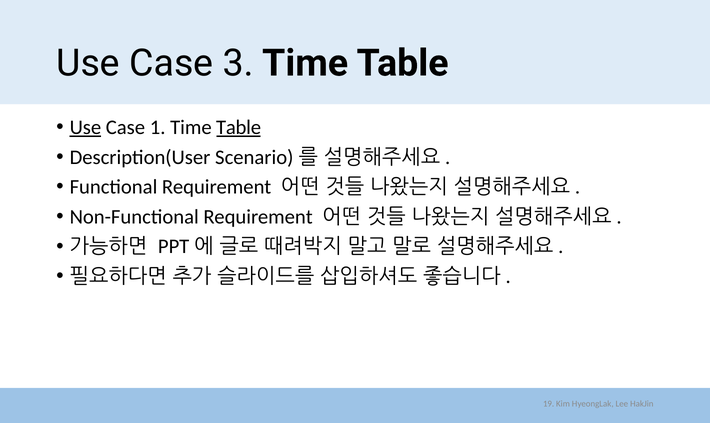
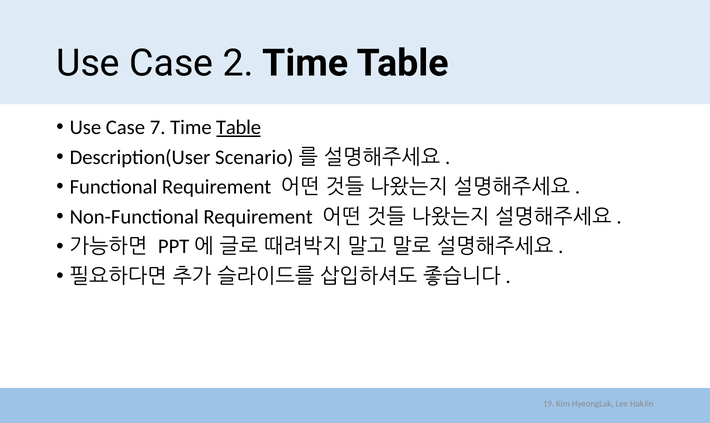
3: 3 -> 2 (238, 63)
Use underline: present -> none (85, 127)
1: 1 -> 7 (158, 127)
